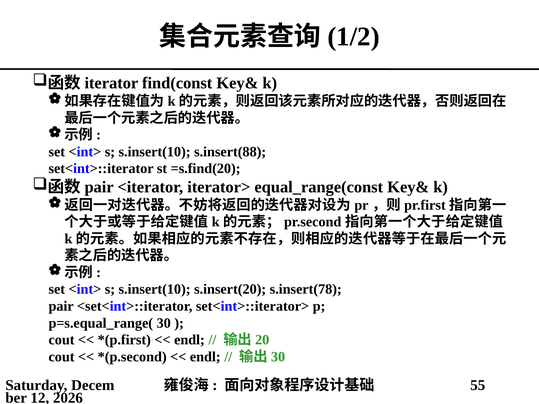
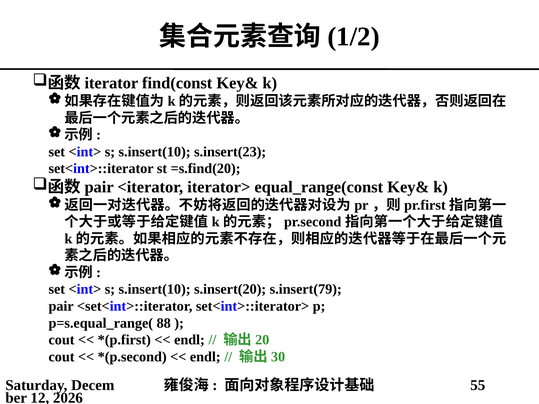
s.insert(88: s.insert(88 -> s.insert(23 (230, 152)
s.insert(78: s.insert(78 -> s.insert(79 (306, 289)
30: 30 -> 88 (164, 323)
